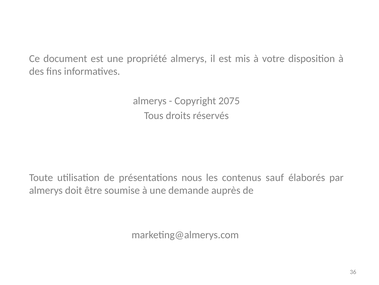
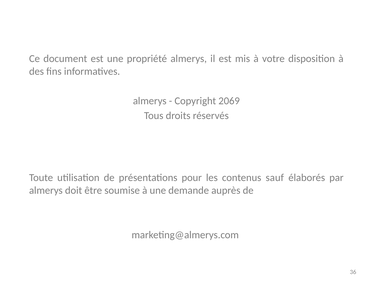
2075: 2075 -> 2069 (229, 101)
nous: nous -> pour (192, 177)
